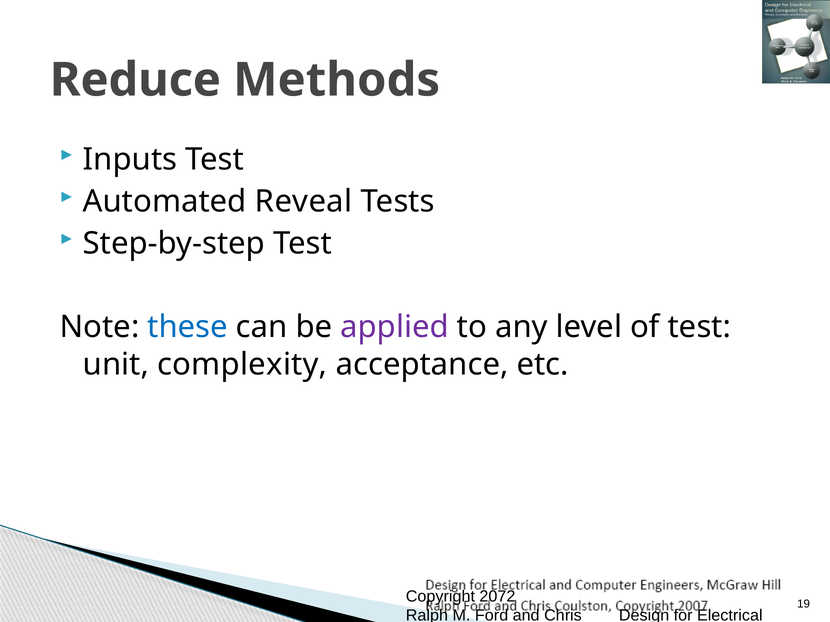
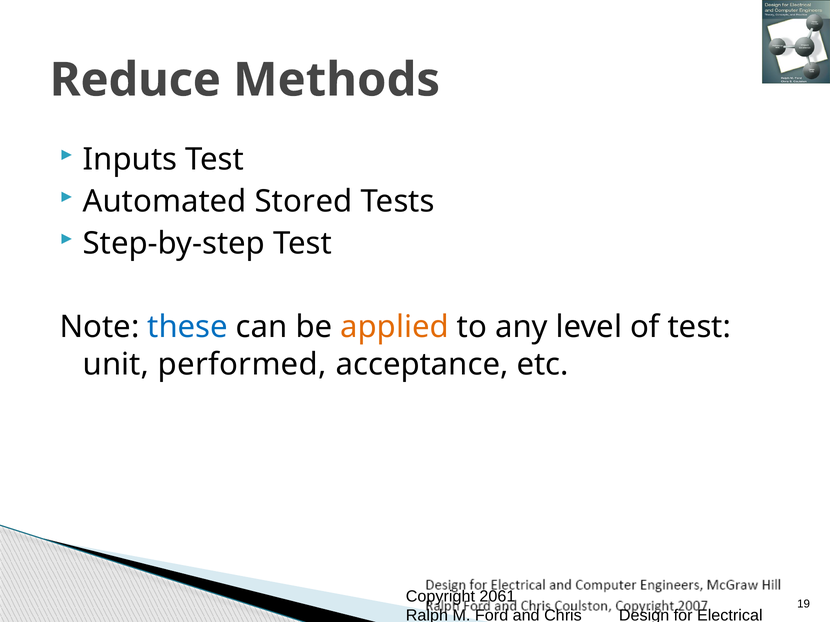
Reveal: Reveal -> Stored (304, 201)
applied colour: purple -> orange (395, 327)
complexity: complexity -> performed (242, 365)
2072: 2072 -> 2061 (497, 597)
